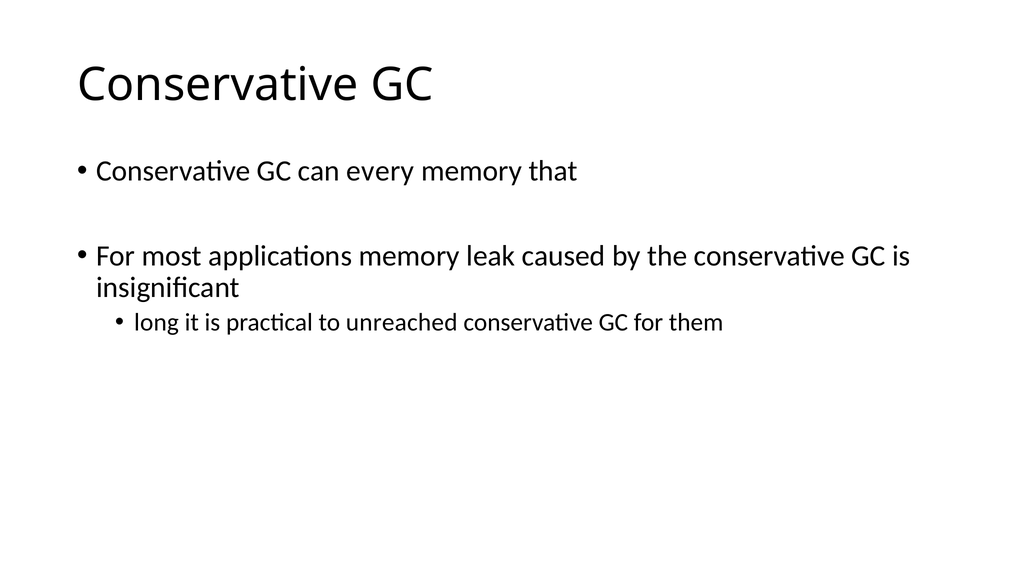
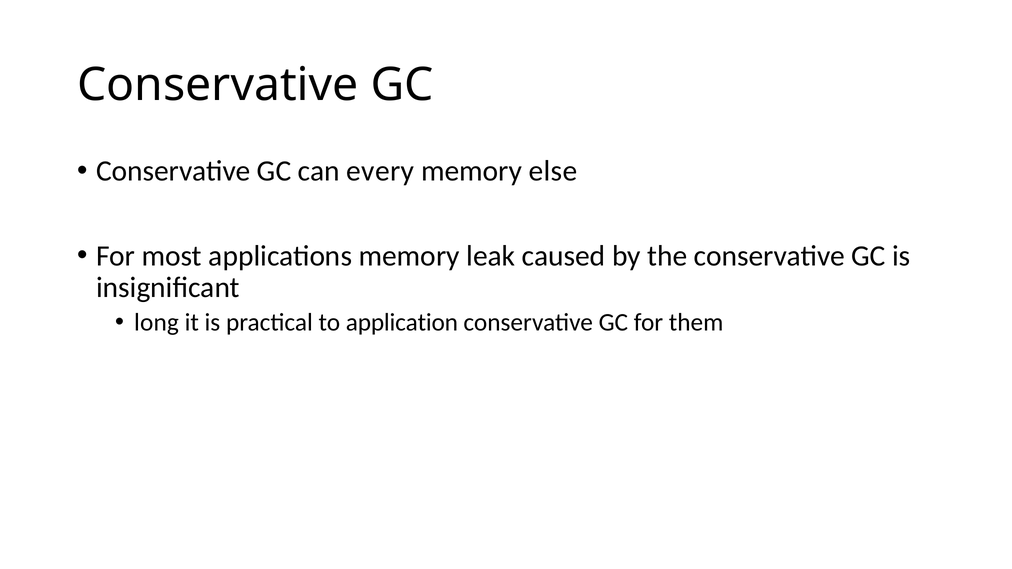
that: that -> else (553, 171)
unreached: unreached -> application (402, 323)
